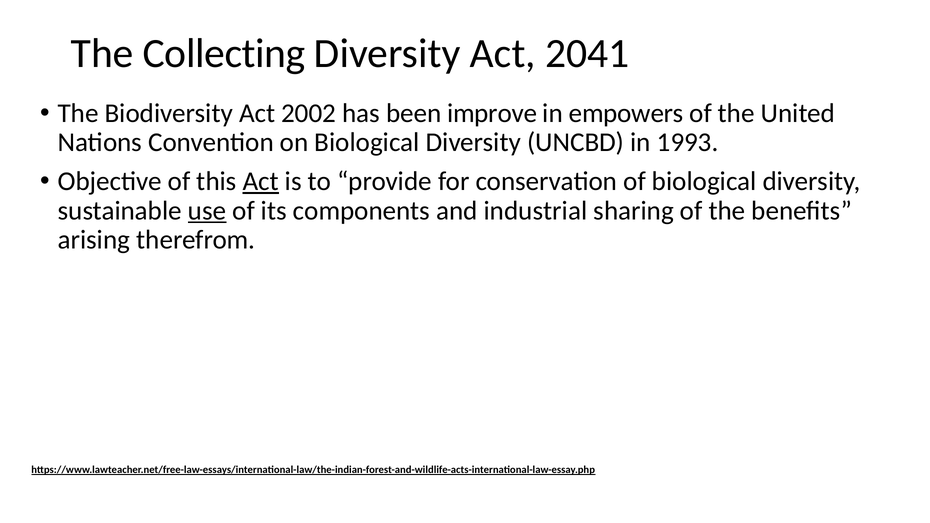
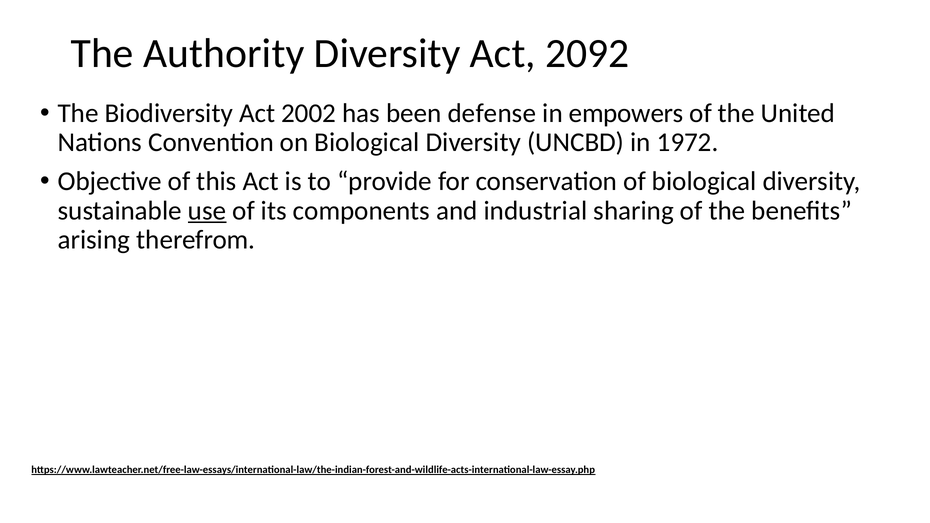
Collecting: Collecting -> Authority (224, 54)
2041: 2041 -> 2092 (587, 54)
improve: improve -> defense (492, 113)
1993: 1993 -> 1972 (688, 142)
Act underline: present -> none (261, 181)
